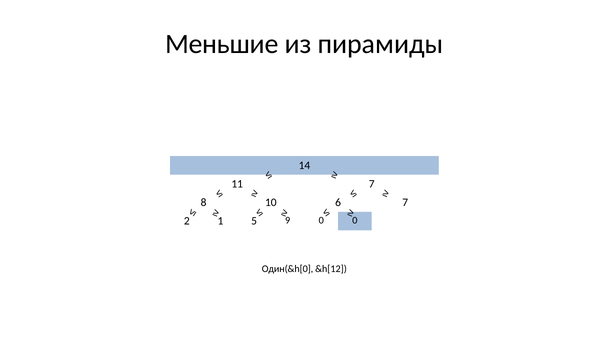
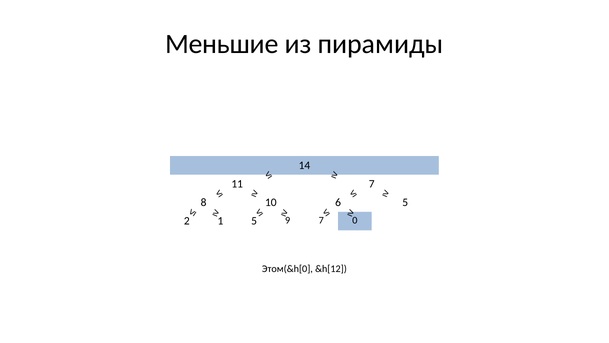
6 7: 7 -> 5 (405, 202)
9 0: 0 -> 7 (321, 220)
Один(&h[0: Один(&h[0 -> Этом(&h[0 (287, 269)
